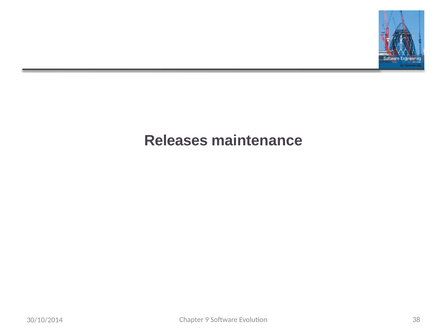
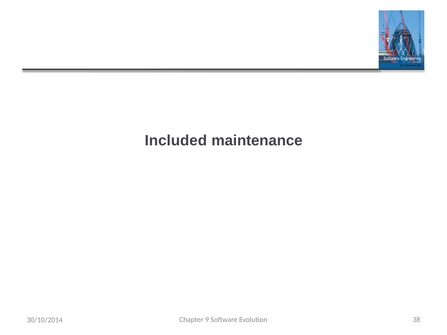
Releases: Releases -> Included (176, 141)
